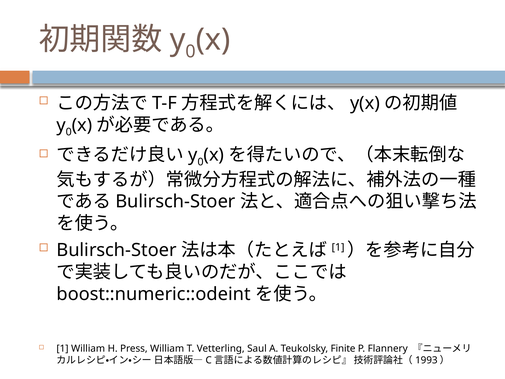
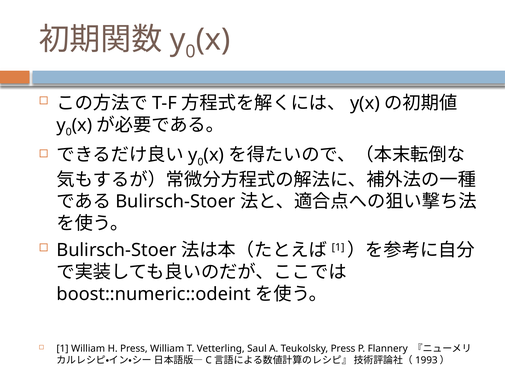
Teukolsky Finite: Finite -> Press (343, 348)
